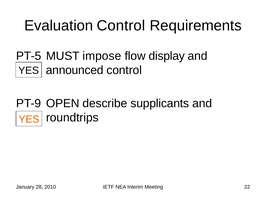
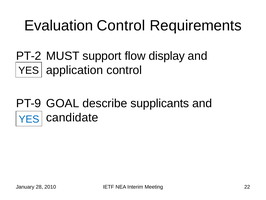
PT-5: PT-5 -> PT-2 (29, 56)
impose: impose -> support (102, 56)
announced: announced -> application (75, 70)
OPEN: OPEN -> GOAL (63, 103)
roundtrips: roundtrips -> candidate (72, 117)
YES colour: orange -> blue (29, 119)
